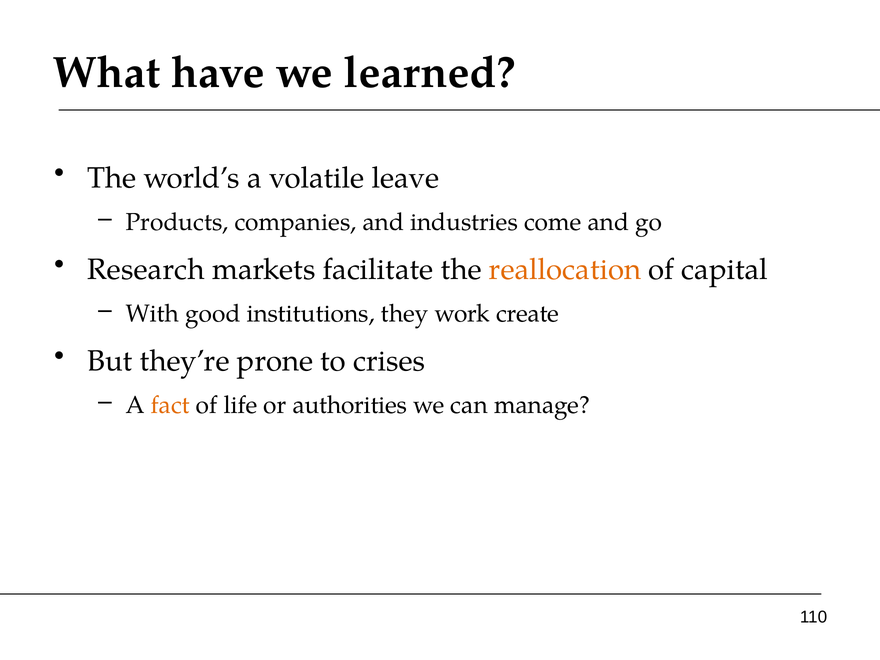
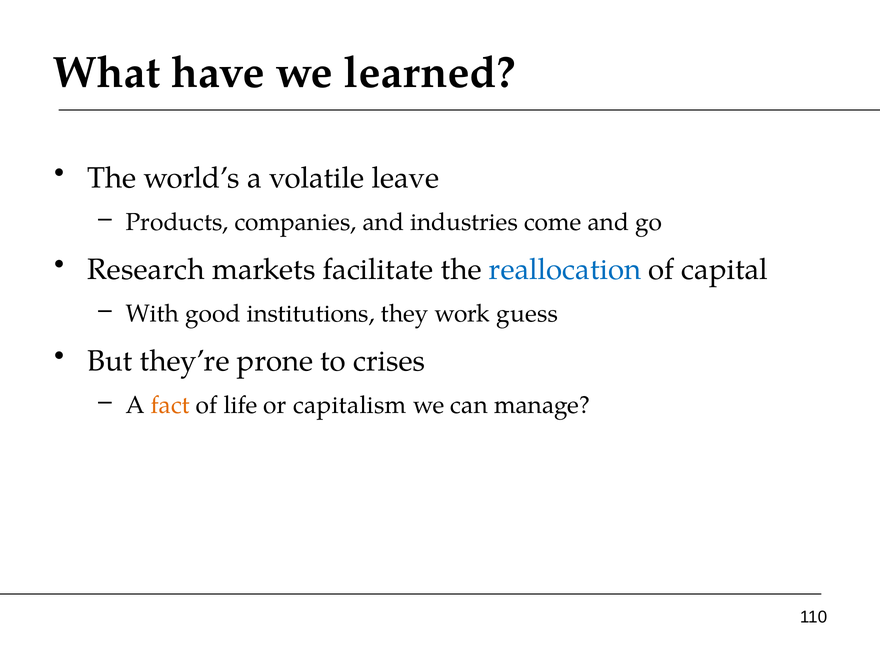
reallocation colour: orange -> blue (565, 269)
create: create -> guess (527, 314)
authorities: authorities -> capitalism (350, 405)
